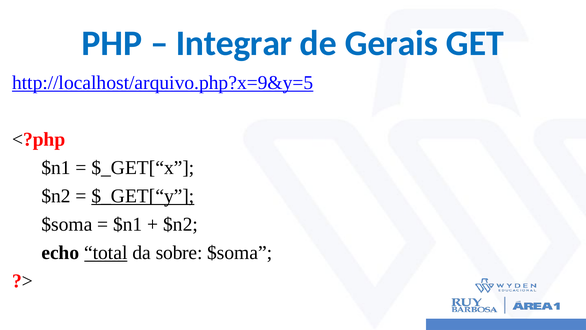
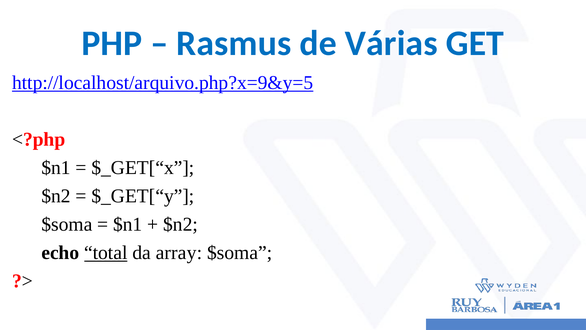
Integrar: Integrar -> Rasmus (234, 43)
Gerais: Gerais -> Várias (391, 43)
$_GET[“y underline: present -> none (143, 196)
sobre: sobre -> array (179, 252)
